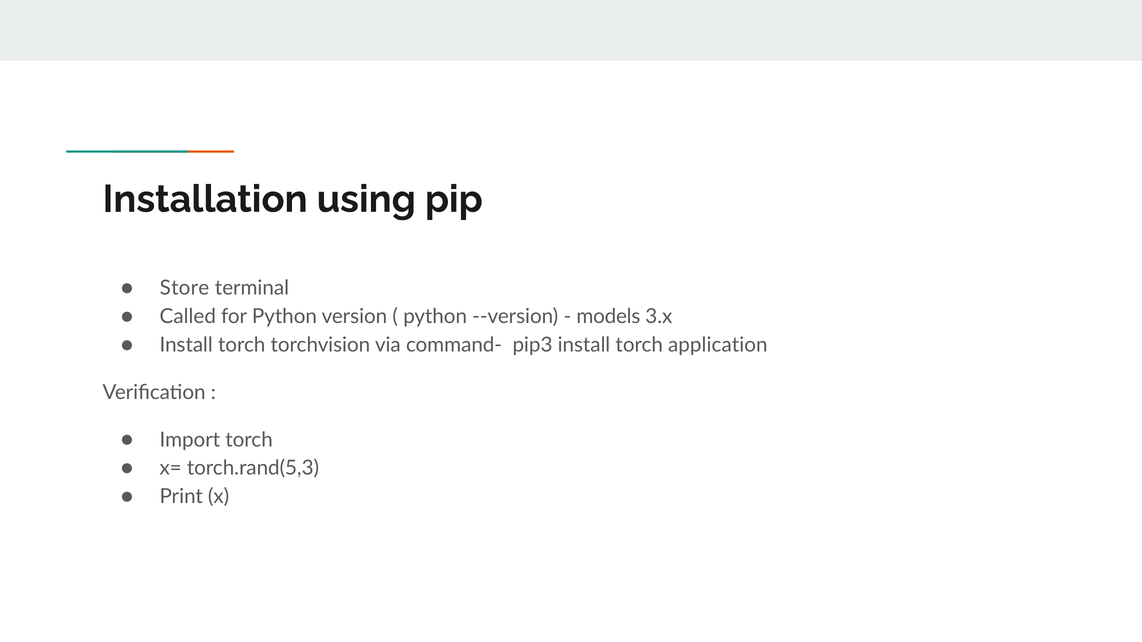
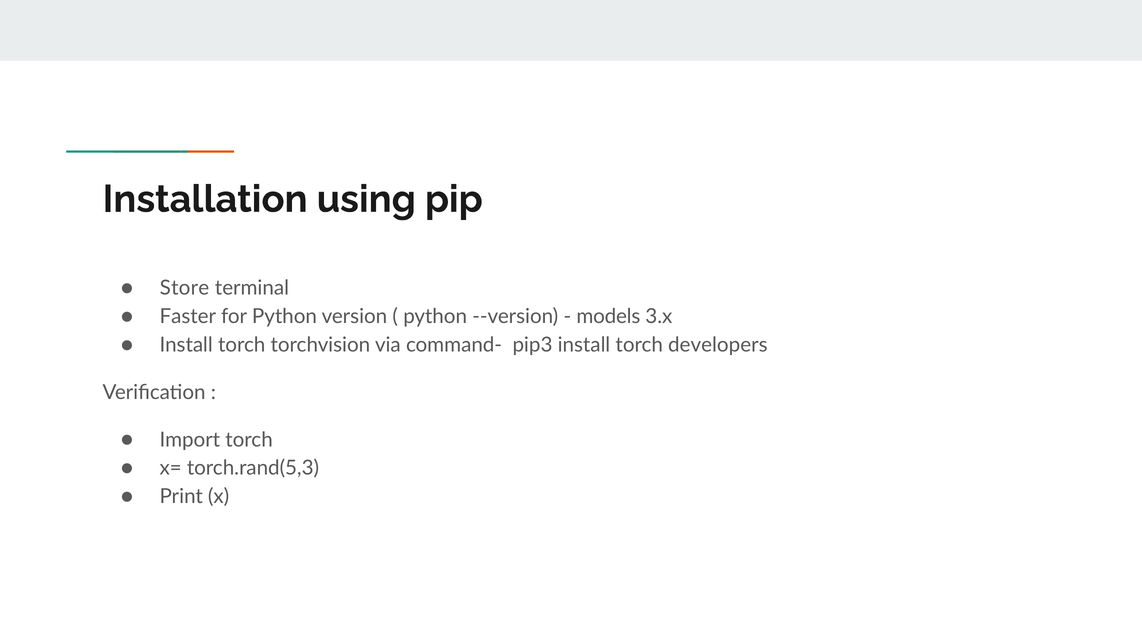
Called: Called -> Faster (188, 317)
application: application -> developers (718, 345)
